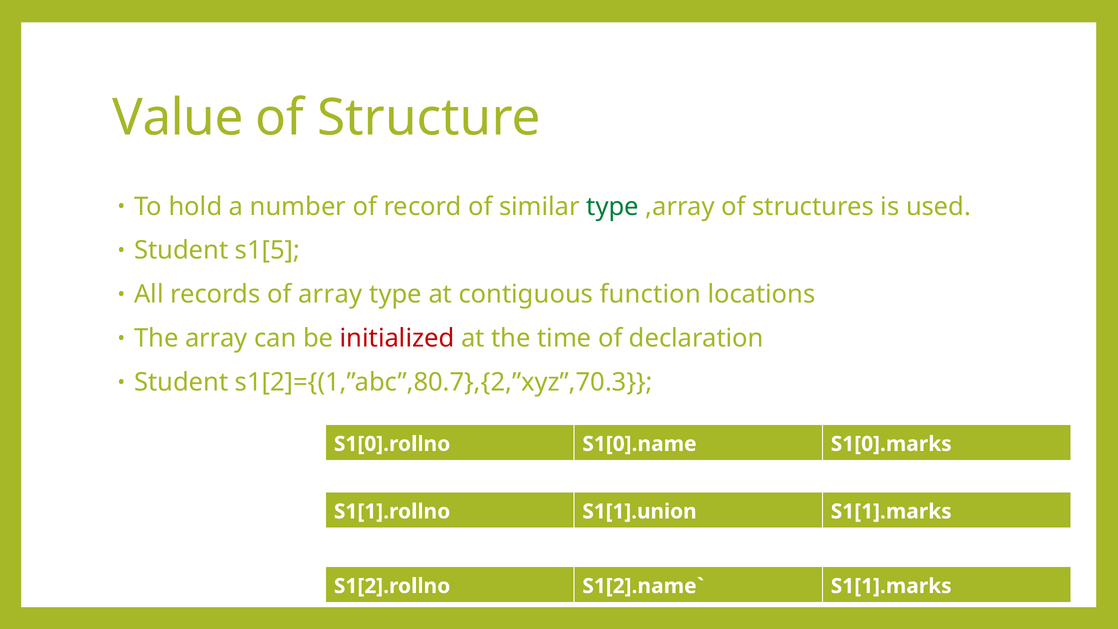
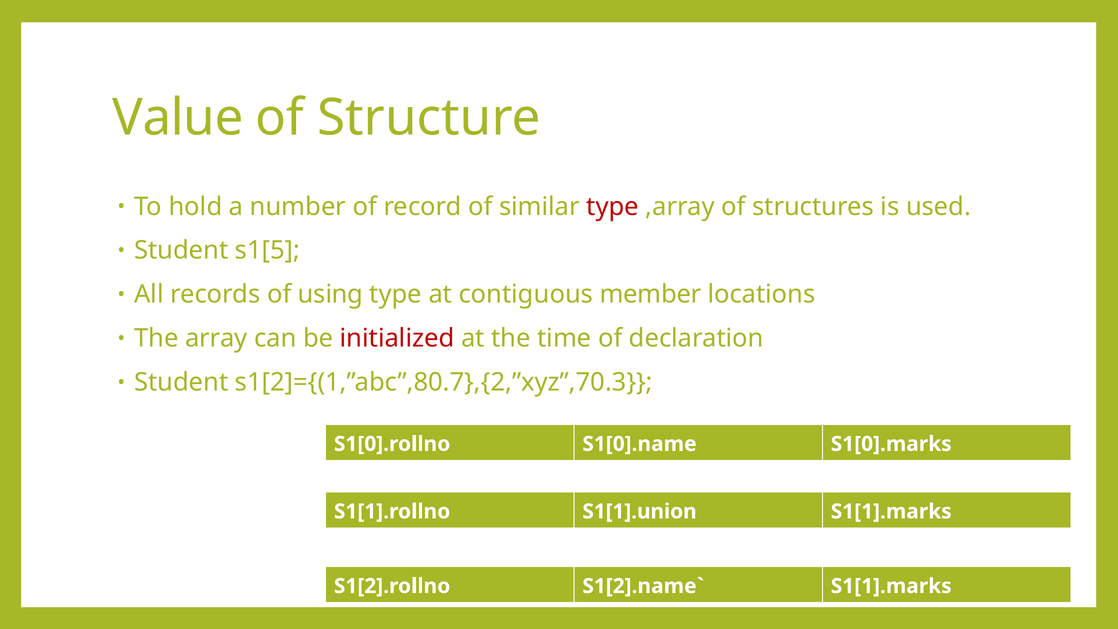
type colour: green -> red (613, 207)
of array: array -> using (331, 294)
function: function -> member (650, 294)
